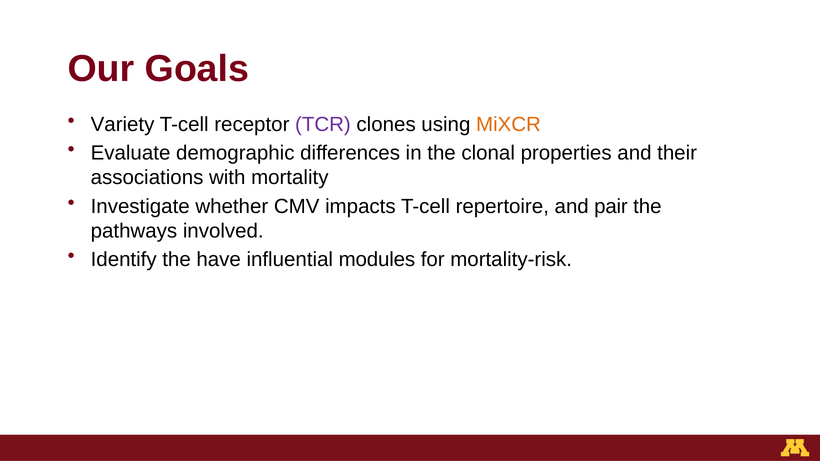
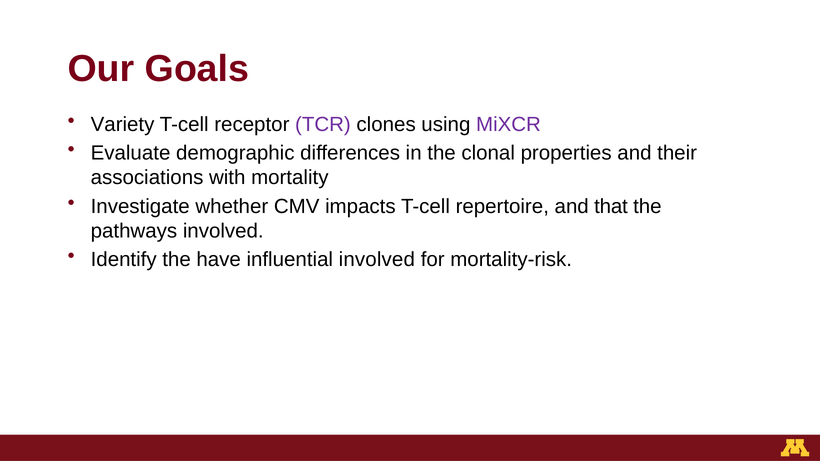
MiXCR colour: orange -> purple (509, 124)
pair: pair -> that (611, 206)
influential modules: modules -> involved (377, 260)
